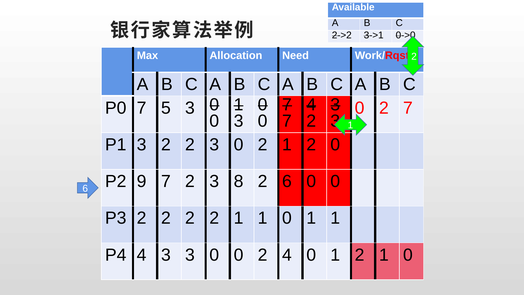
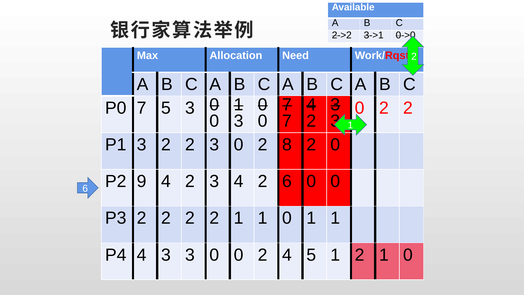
7: 7 -> 2 (408, 108)
0 2 1: 1 -> 8 (287, 145)
9 7: 7 -> 4 (166, 181)
3 8: 8 -> 4 (239, 181)
4 0: 0 -> 5 (311, 255)
